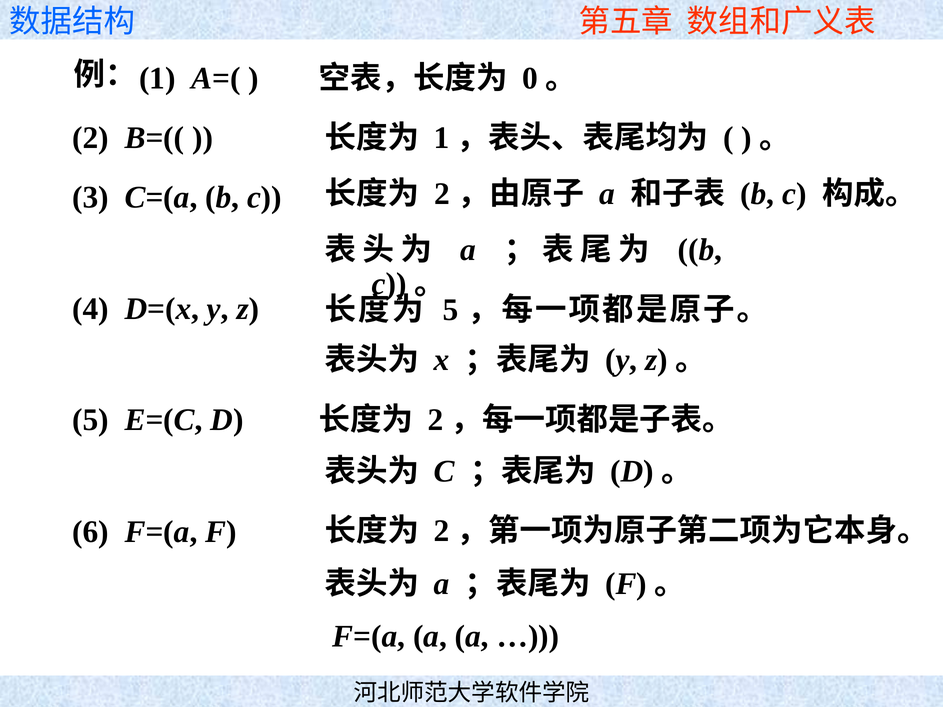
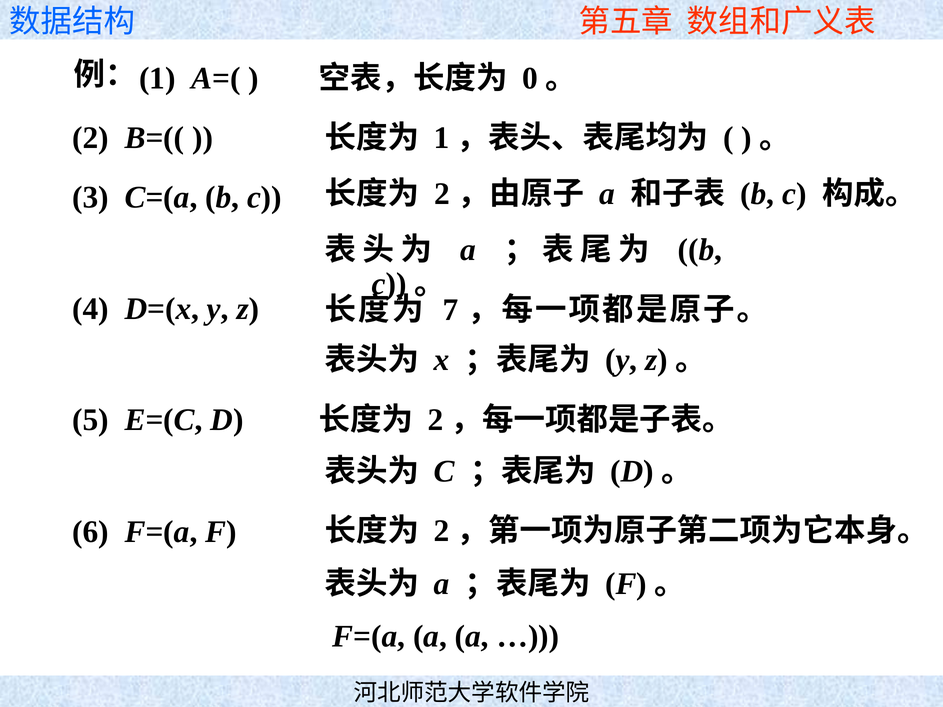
5: 5 -> 7 (450, 310)
